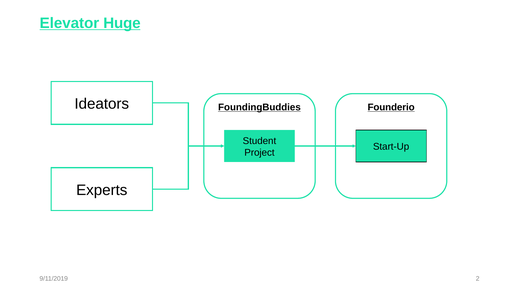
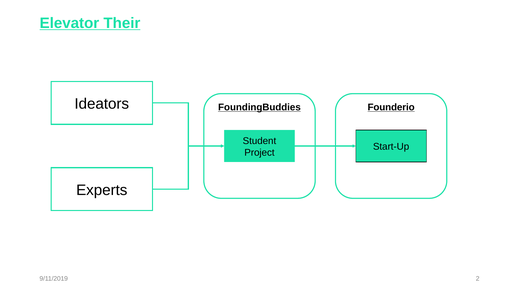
Huge: Huge -> Their (122, 23)
